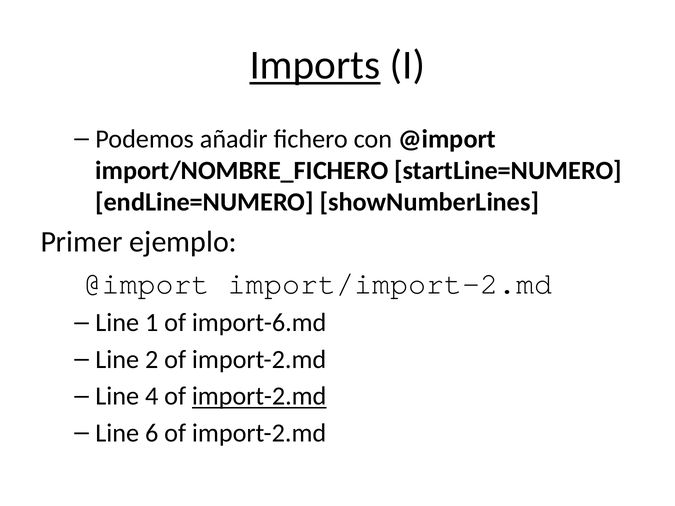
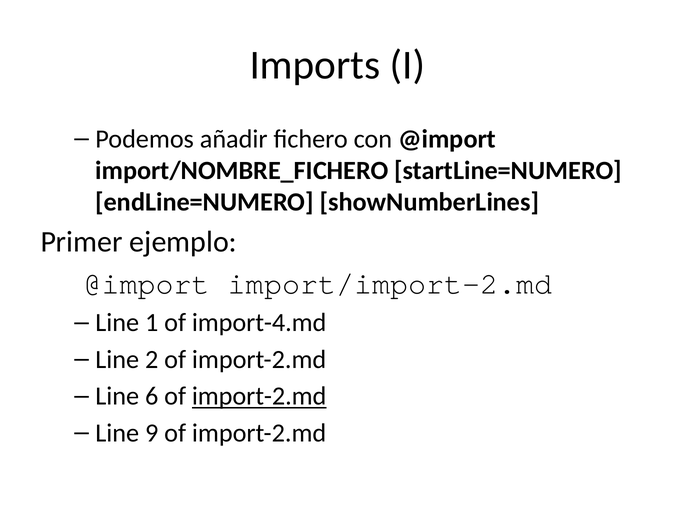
Imports underline: present -> none (315, 65)
import-6.md: import-6.md -> import-4.md (259, 323)
4: 4 -> 6 (152, 396)
6: 6 -> 9 (152, 433)
